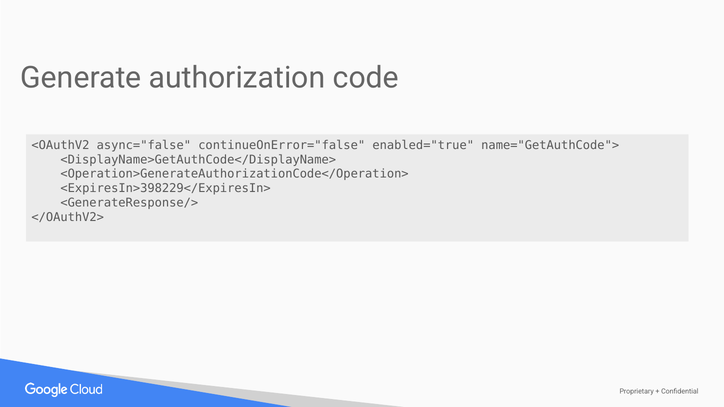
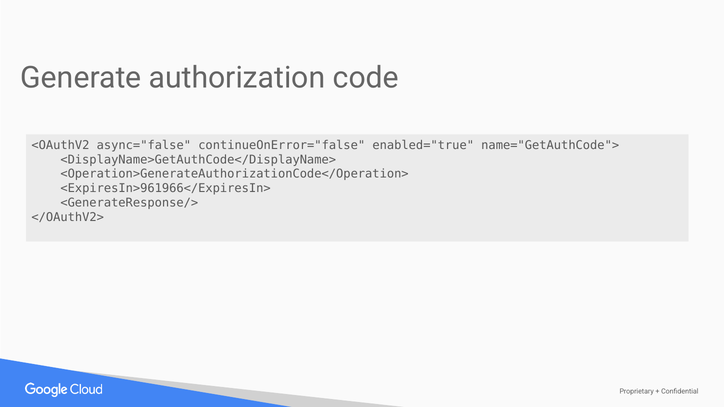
<ExpiresIn>398229</ExpiresIn>: <ExpiresIn>398229</ExpiresIn> -> <ExpiresIn>961966</ExpiresIn> (166, 189)
